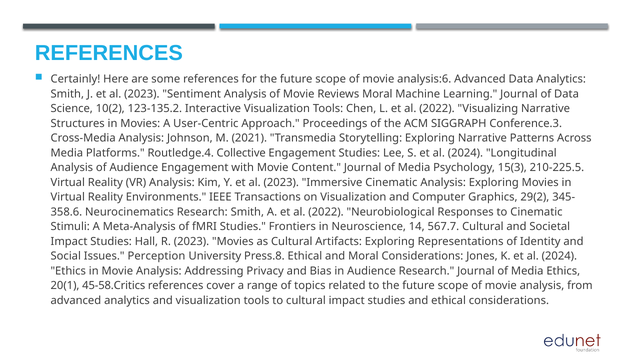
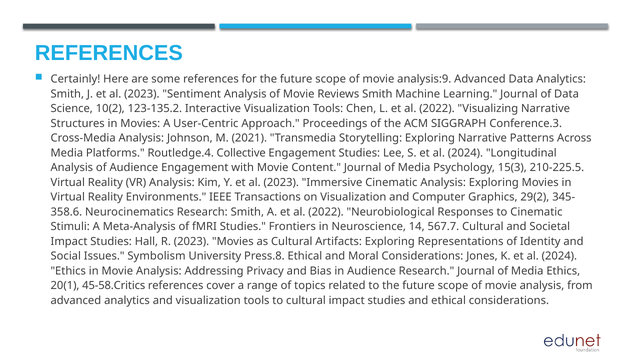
analysis:6: analysis:6 -> analysis:9 (424, 79)
Reviews Moral: Moral -> Smith (377, 94)
Perception: Perception -> Symbolism (156, 256)
